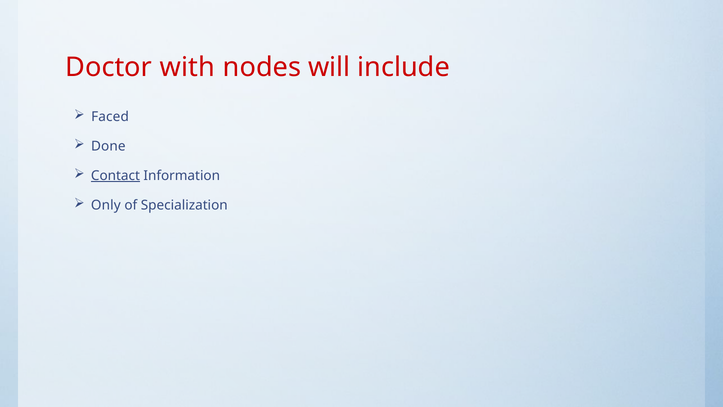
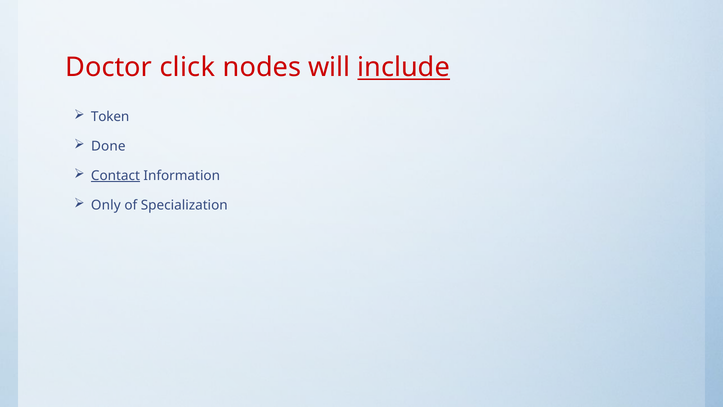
with: with -> click (187, 67)
include underline: none -> present (404, 67)
Faced: Faced -> Token (110, 117)
